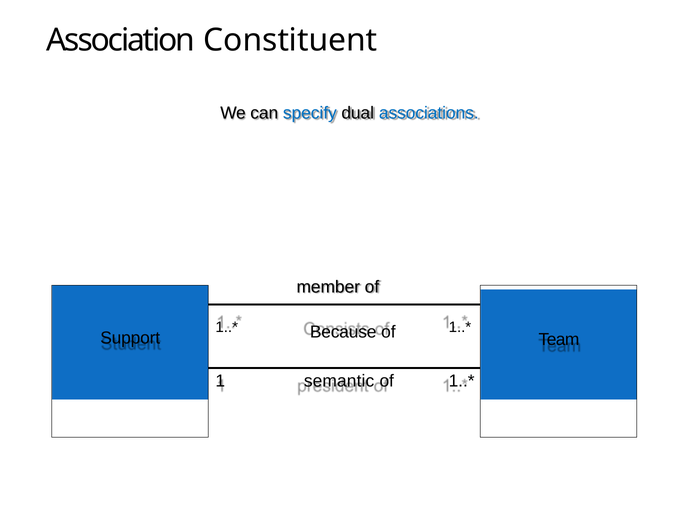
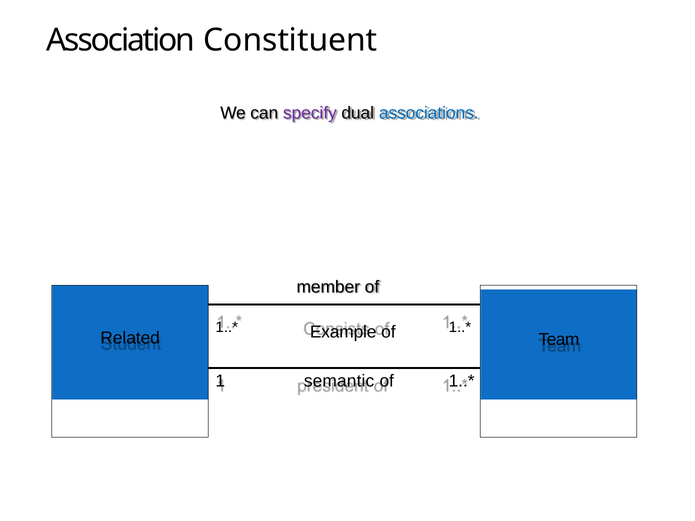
specify colour: blue -> purple (310, 113)
Because: Because -> Example (343, 332)
Support: Support -> Related (130, 338)
